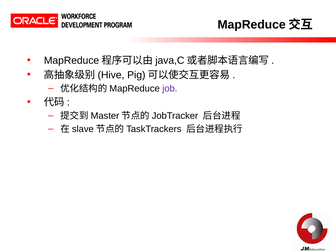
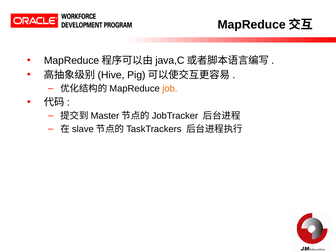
job colour: purple -> orange (170, 88)
